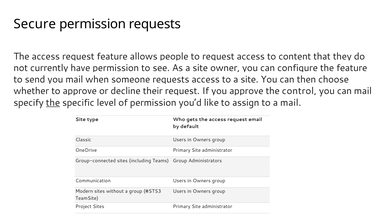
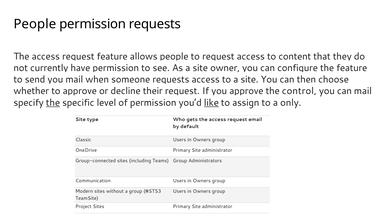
Secure: Secure -> People (35, 24)
like underline: none -> present (211, 102)
a mail: mail -> only (291, 102)
